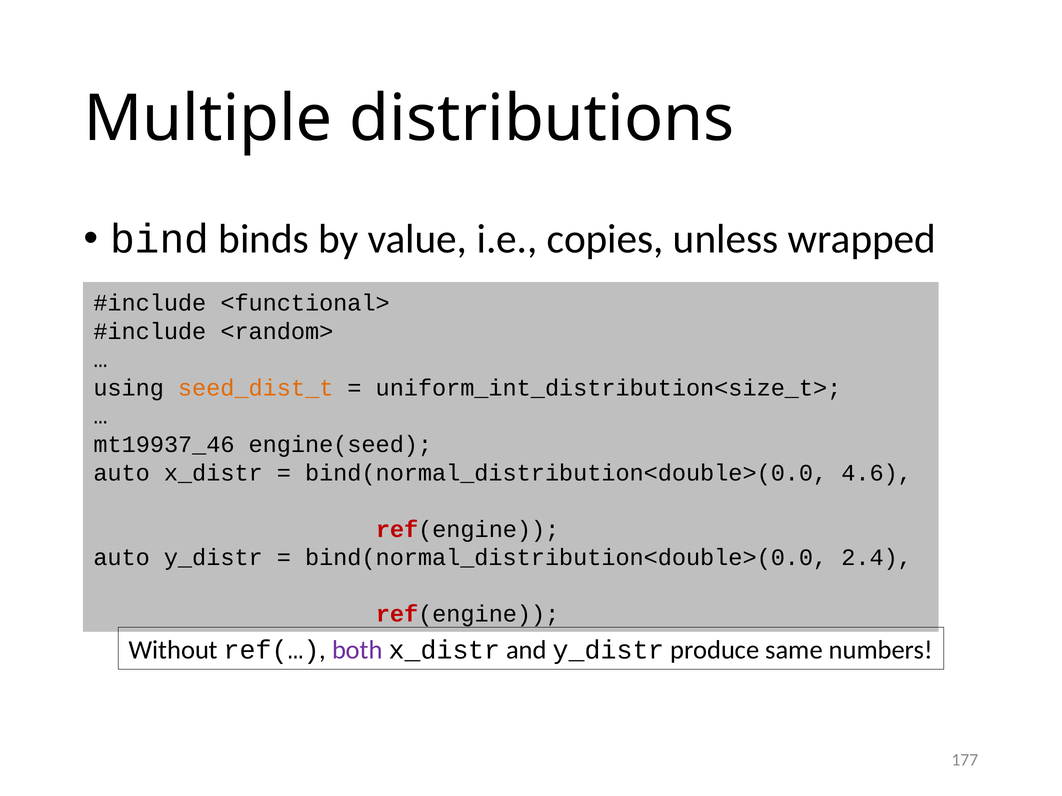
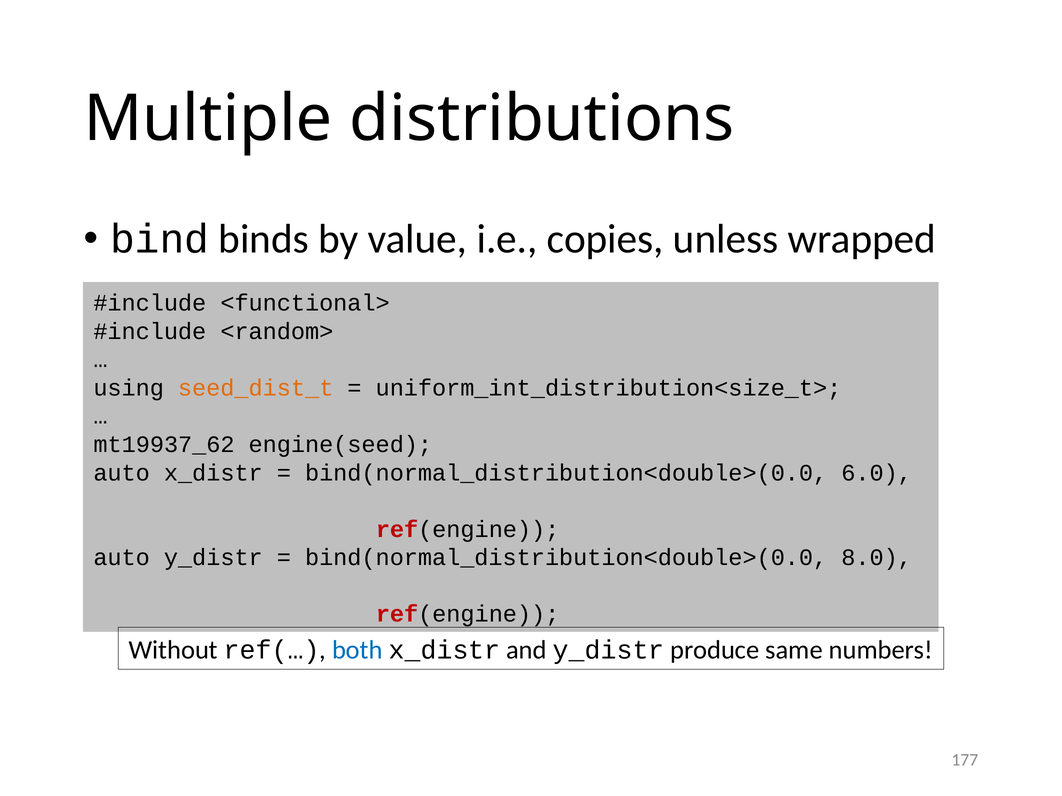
mt19937_46: mt19937_46 -> mt19937_62 (164, 445)
4.6: 4.6 -> 6.0 (877, 473)
2.4: 2.4 -> 8.0 (877, 558)
both colour: purple -> blue (357, 651)
